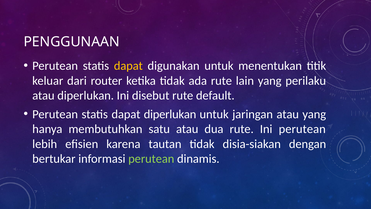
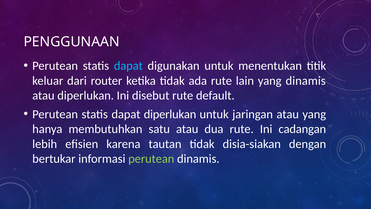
dapat colour: yellow -> light blue (128, 66)
yang perilaku: perilaku -> dinamis (306, 81)
Ini perutean: perutean -> cadangan (302, 129)
